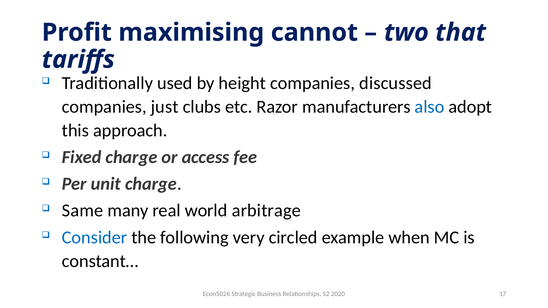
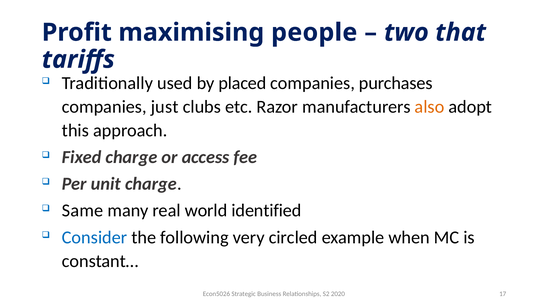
cannot: cannot -> people (314, 32)
height: height -> placed (242, 83)
discussed: discussed -> purchases (396, 83)
also colour: blue -> orange (429, 107)
arbitrage: arbitrage -> identified (267, 211)
